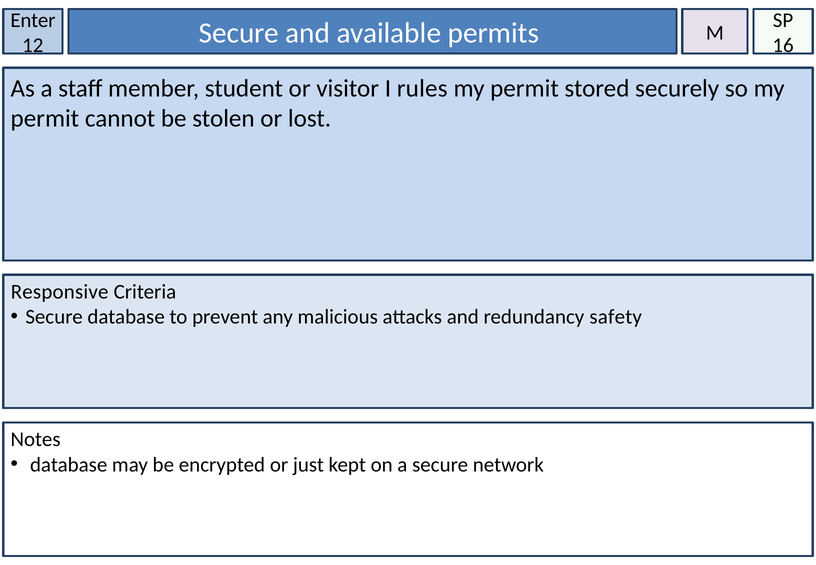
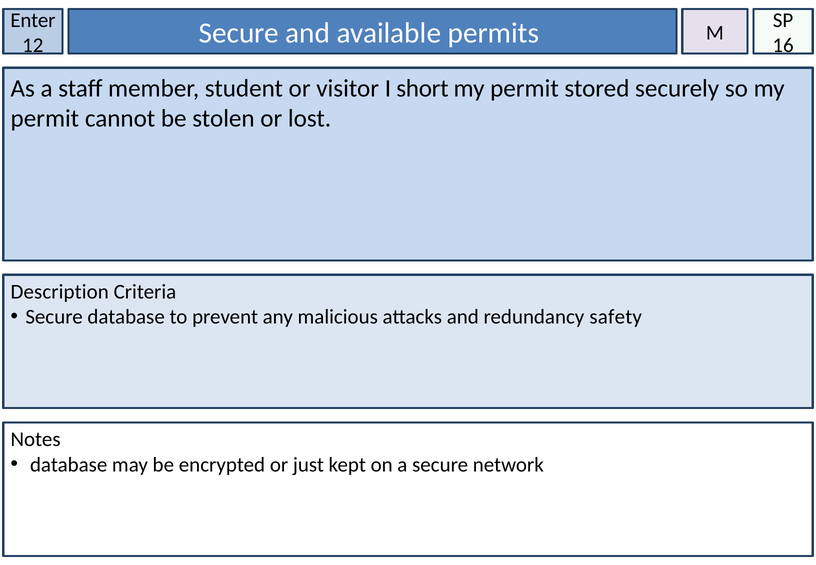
rules: rules -> short (422, 88)
Responsive: Responsive -> Description (60, 292)
